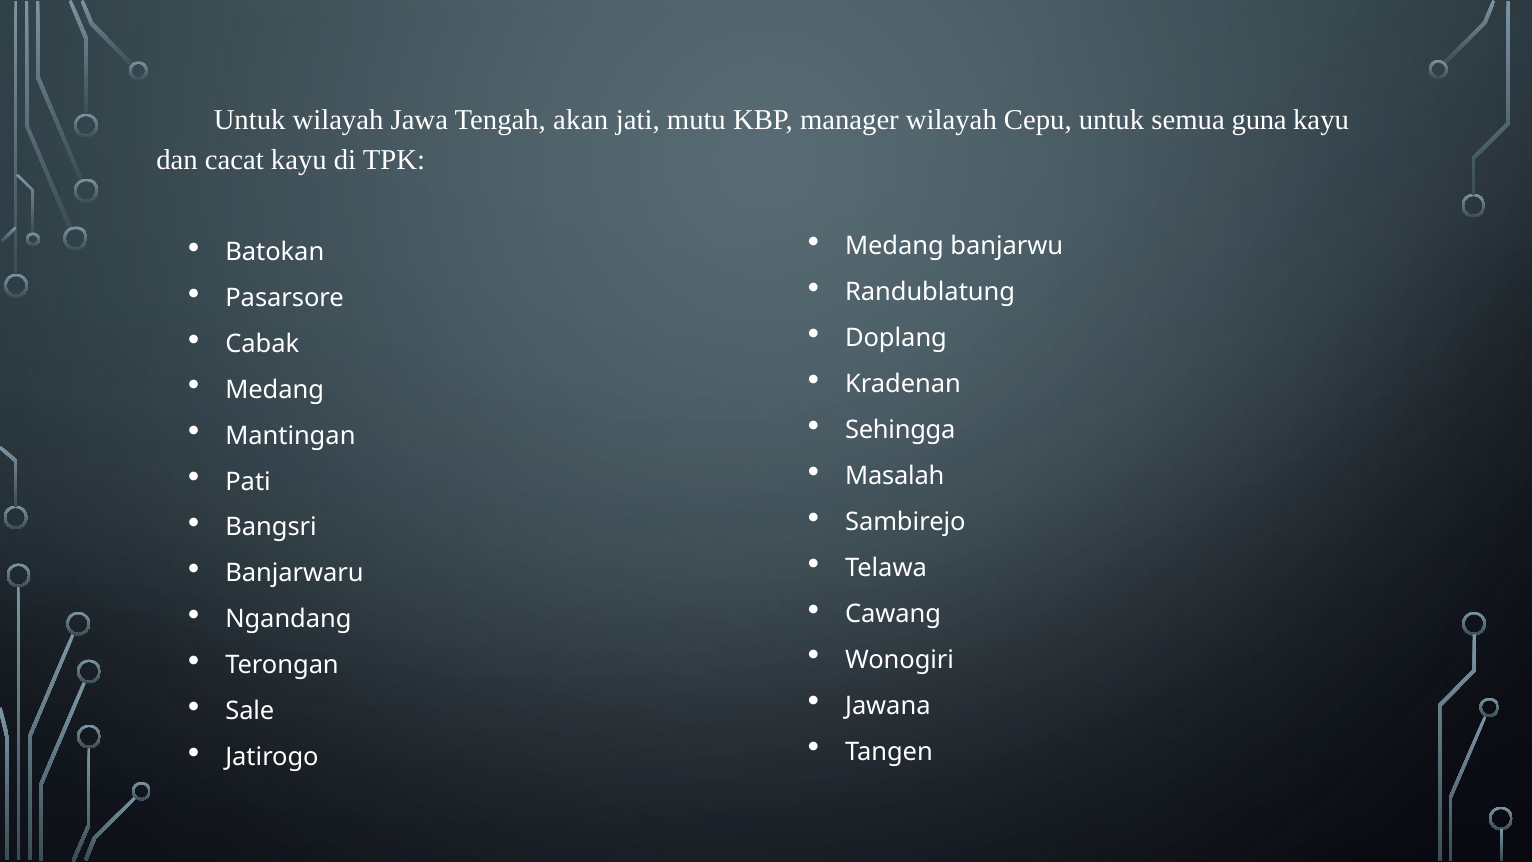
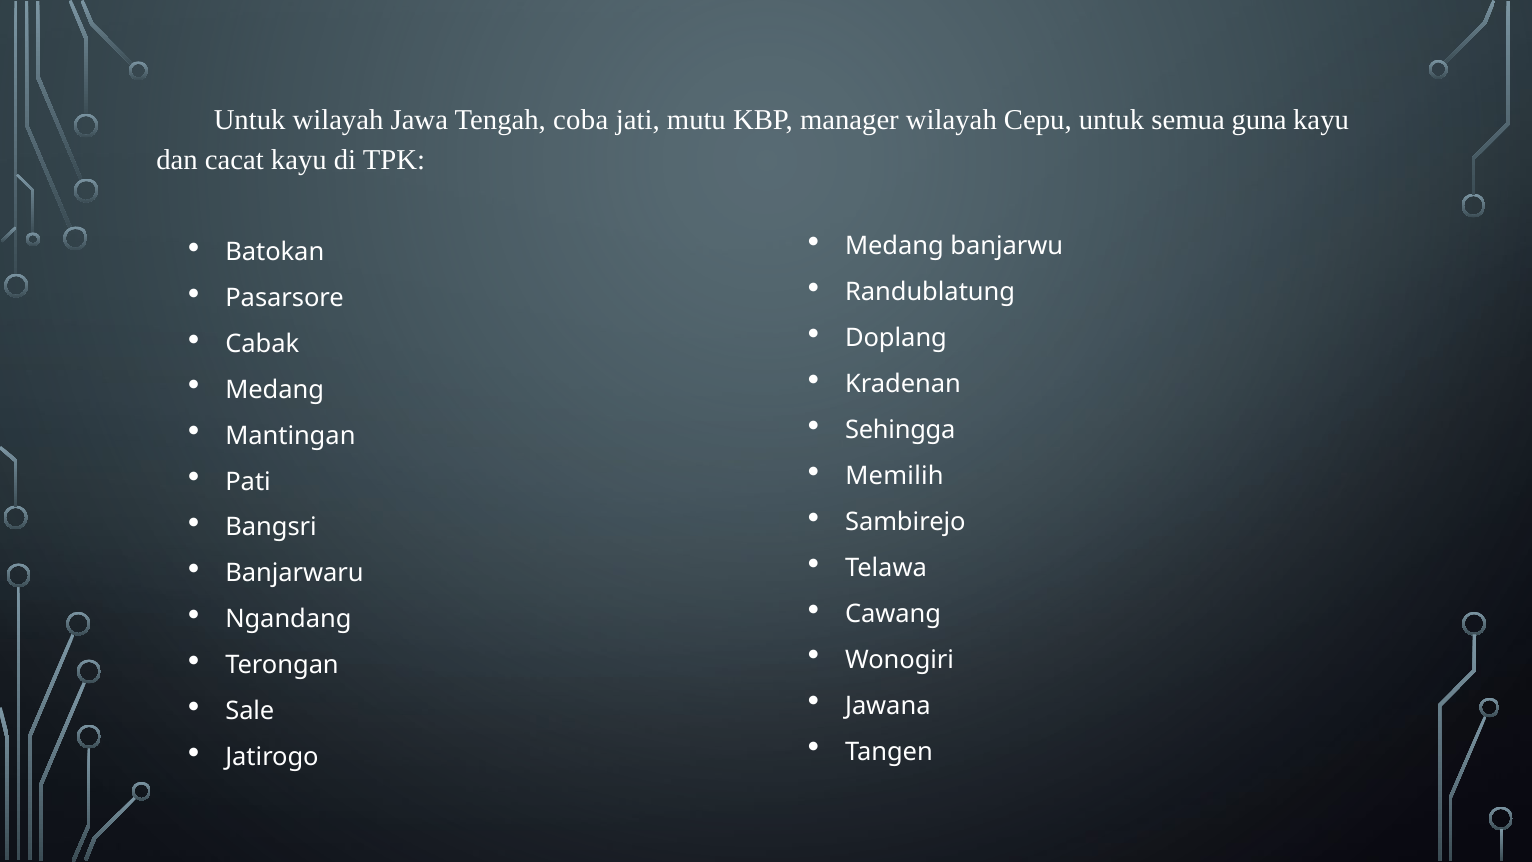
akan: akan -> coba (581, 120)
Masalah: Masalah -> Memilih (894, 476)
